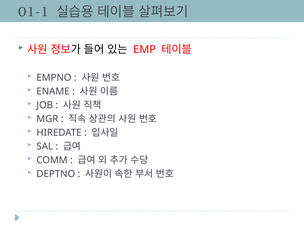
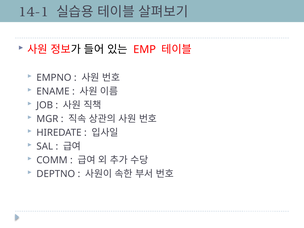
01-1: 01-1 -> 14-1 (33, 12)
